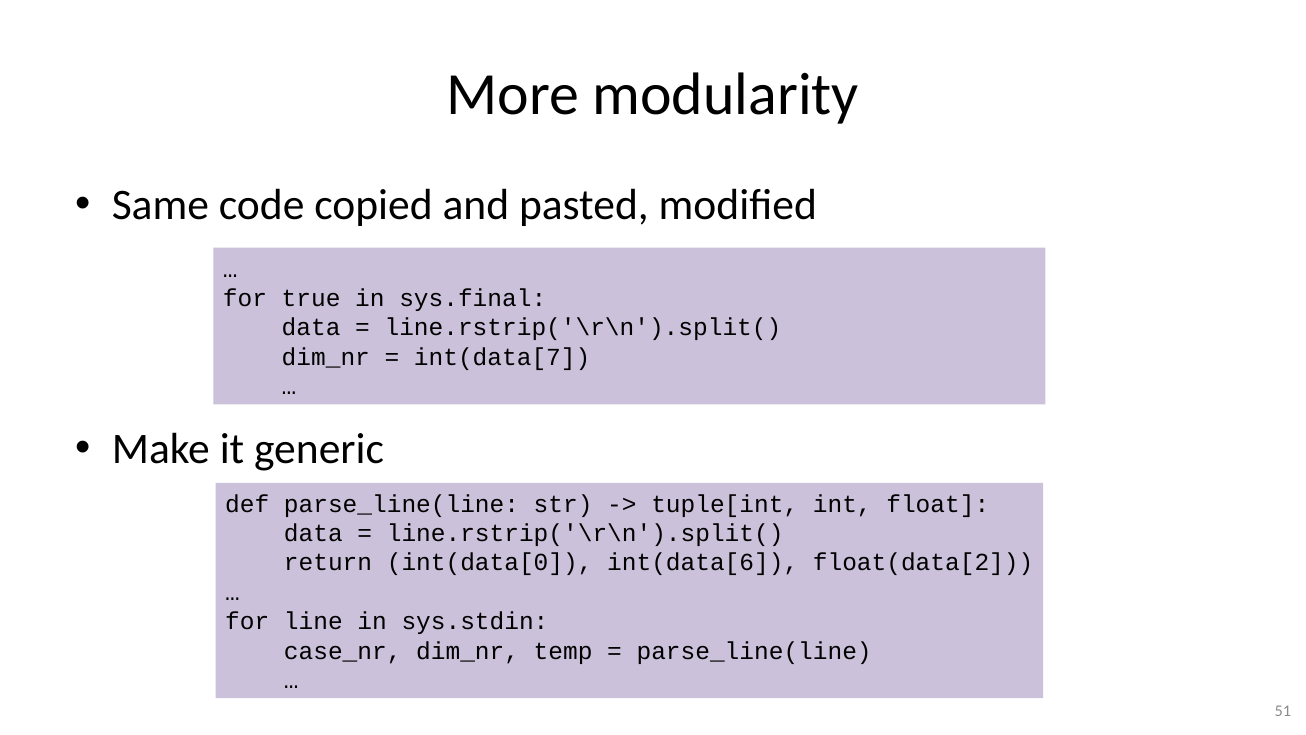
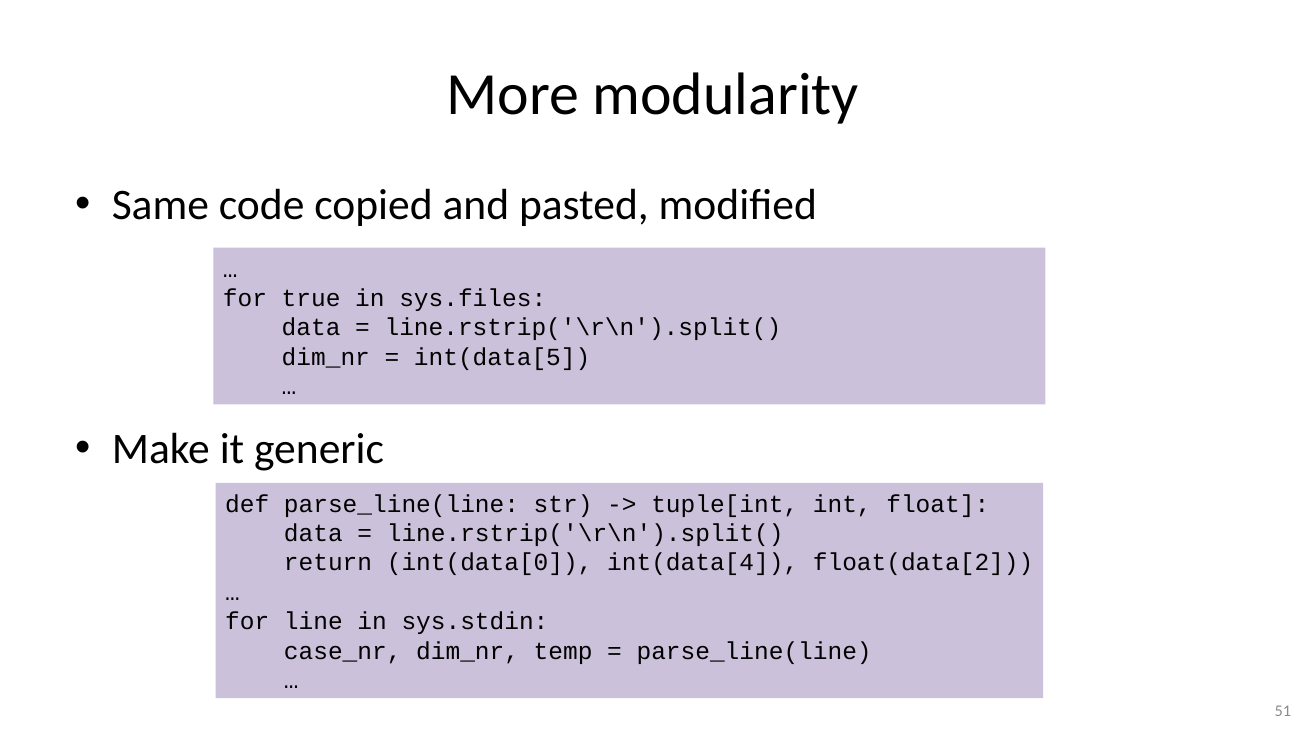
sys.final: sys.final -> sys.files (473, 298)
int(data[7: int(data[7 -> int(data[5 (502, 357)
int(data[6: int(data[6 -> int(data[4 (703, 563)
